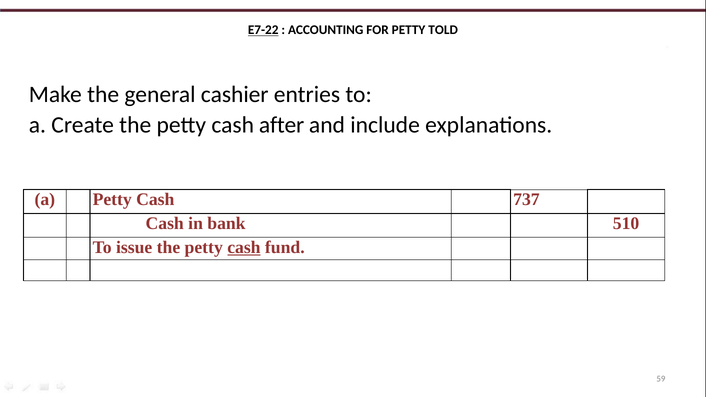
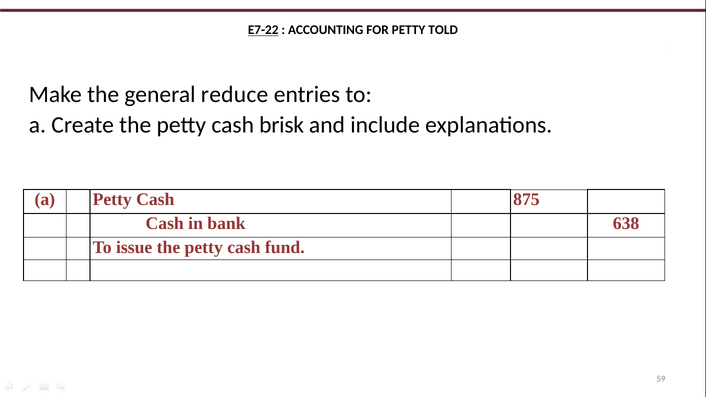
cashier: cashier -> reduce (235, 95)
after: after -> brisk (282, 125)
737: 737 -> 875 (526, 200)
510: 510 -> 638 (626, 223)
cash underline: present -> none (244, 247)
